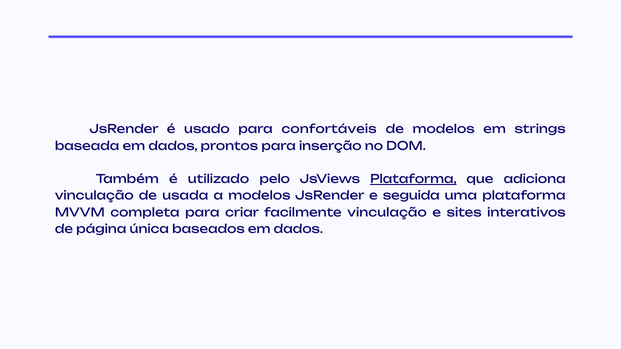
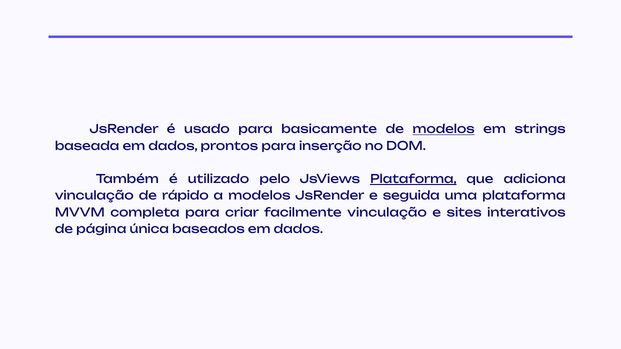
confortáveis: confortáveis -> basicamente (329, 130)
modelos underline: none -> present (444, 130)
usada: usada -> rápido (185, 196)
